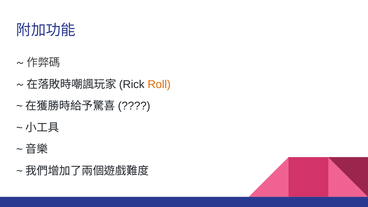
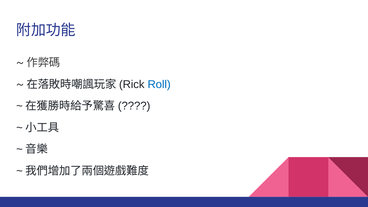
Roll colour: orange -> blue (159, 84)
